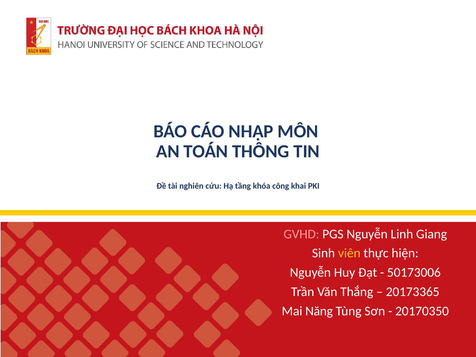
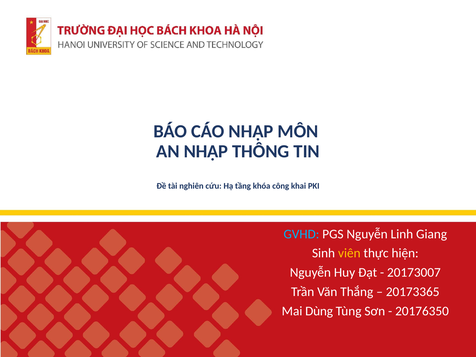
AN TOÁN: TOÁN -> NHẬP (206, 151)
GVHD colour: pink -> light blue (301, 234)
50173006: 50173006 -> 20173007 (414, 273)
Năng: Năng -> Dùng (319, 311)
20170350: 20170350 -> 20176350 (422, 311)
